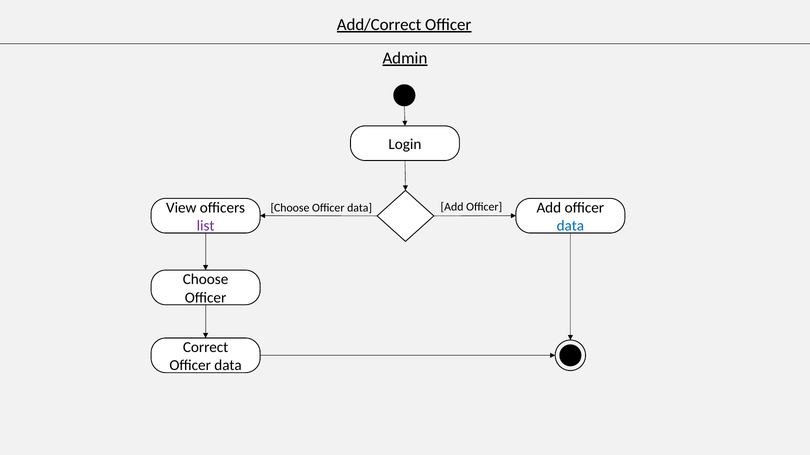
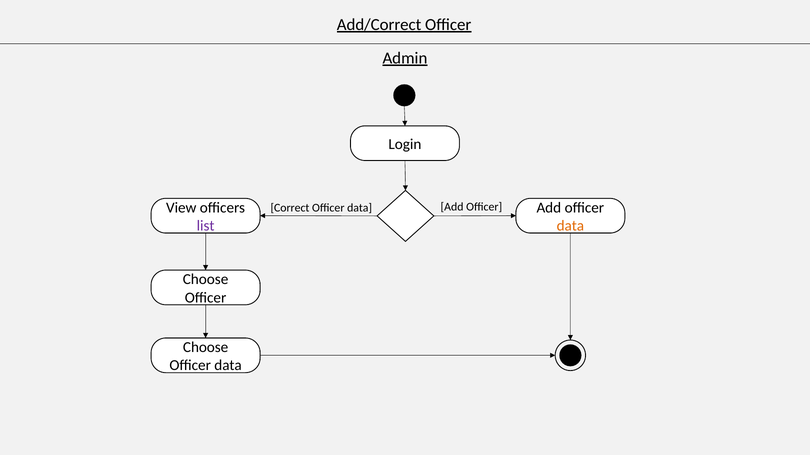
Choose: Choose -> Correct (290, 208)
data colour: blue -> orange (570, 226)
Correct: Correct -> Choose (206, 348)
